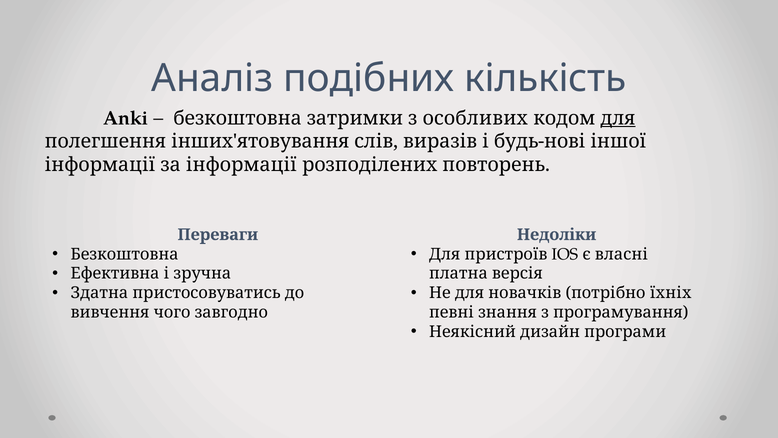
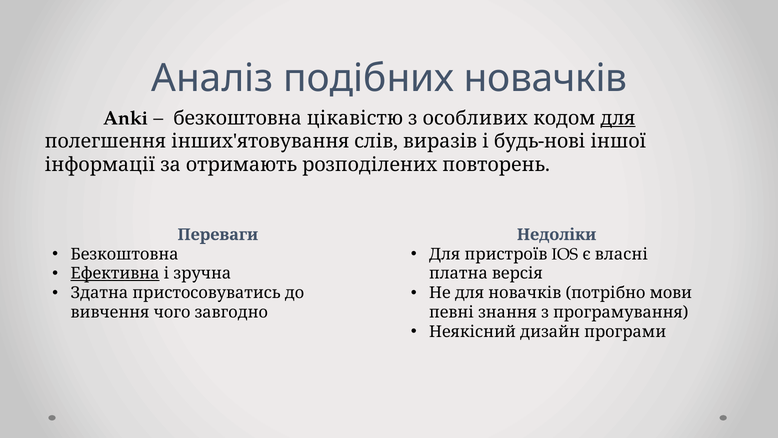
подібних кількість: кількість -> новачків (546, 79)
затримки: затримки -> цікавістю (355, 118)
за інформації: інформації -> отримають (241, 165)
Ефективна underline: none -> present (115, 273)
їхніх: їхніх -> мови (671, 293)
